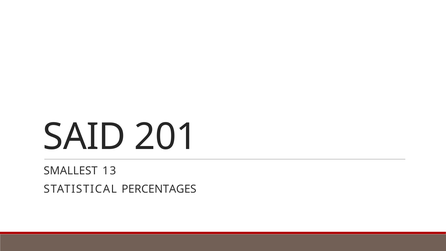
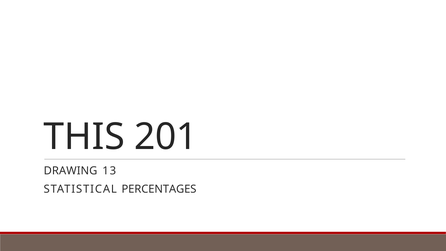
SAID: SAID -> THIS (84, 137)
SMALLEST: SMALLEST -> DRAWING (71, 171)
